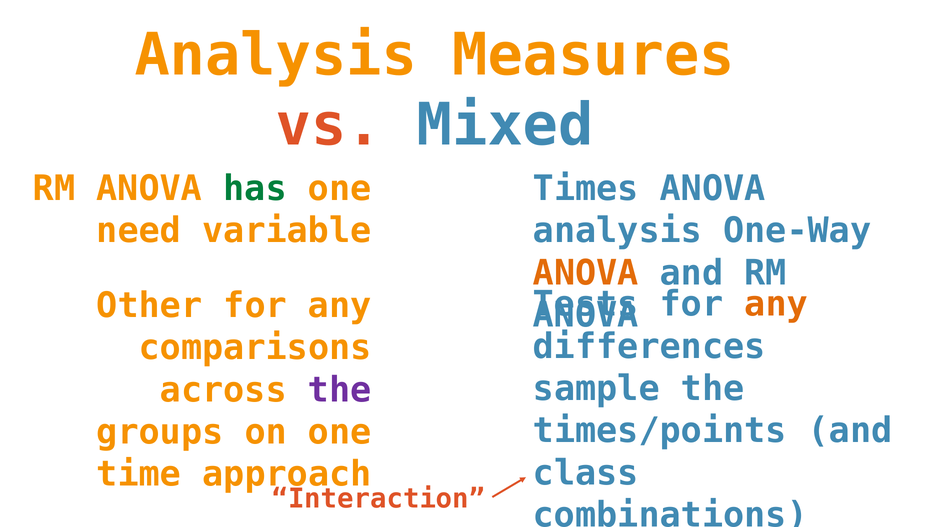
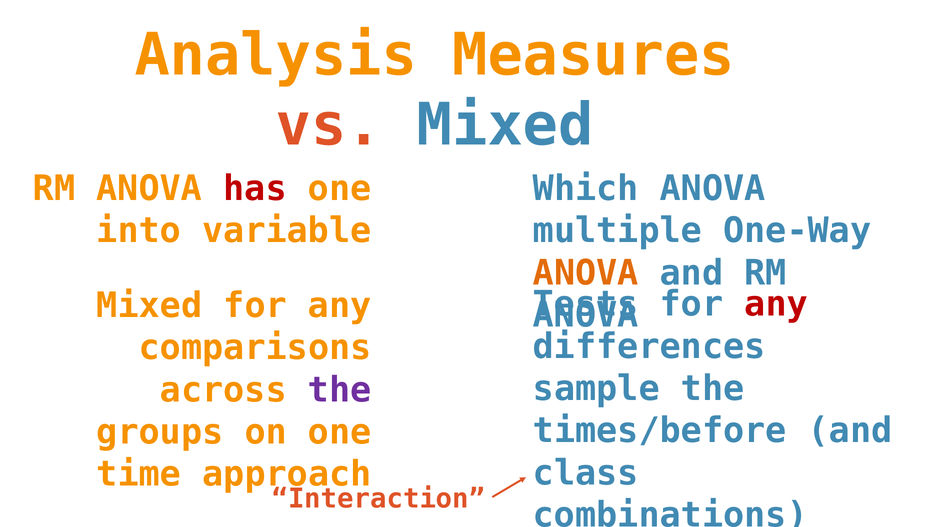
has colour: green -> red (255, 189)
Times: Times -> Which (586, 189)
need: need -> into (139, 231)
analysis: analysis -> multiple (617, 231)
any colour: orange -> red (776, 305)
Other: Other -> Mixed (149, 306)
times/points: times/points -> times/before (660, 431)
